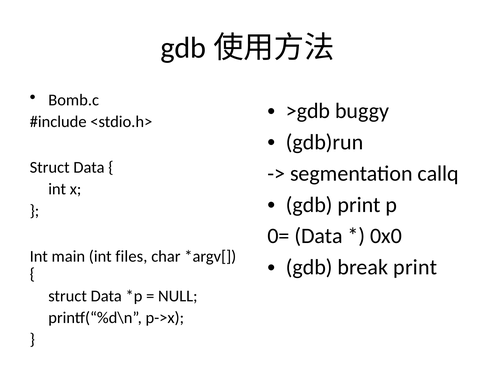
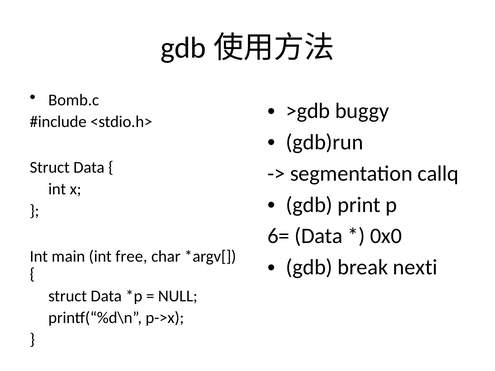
0=: 0= -> 6= (278, 236)
files: files -> free (131, 257)
break print: print -> nexti (415, 268)
